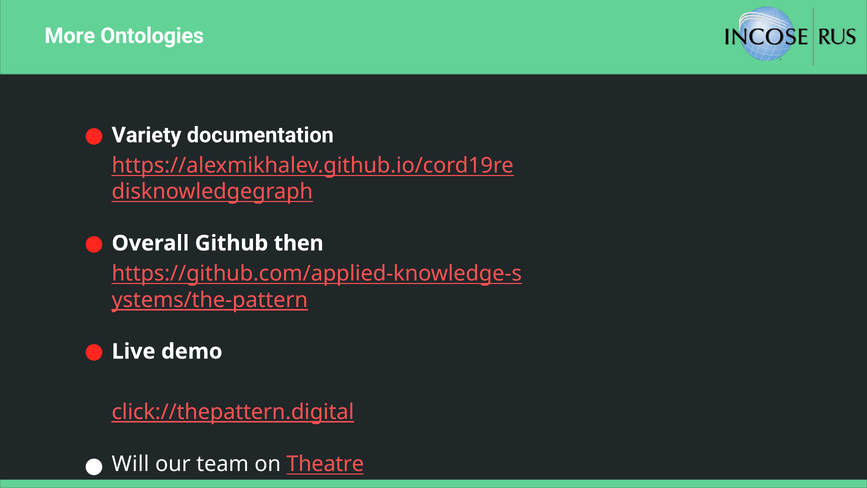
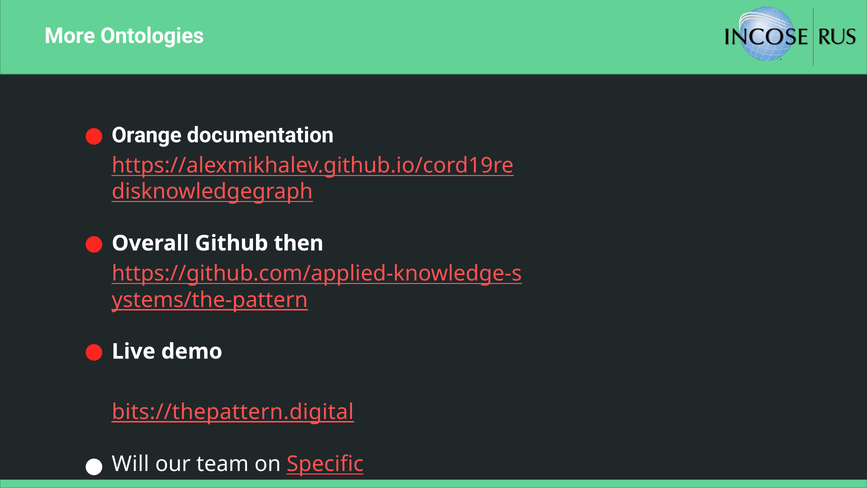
Variety: Variety -> Orange (147, 135)
click://thepattern.digital: click://thepattern.digital -> bits://thepattern.digital (233, 412)
Theatre: Theatre -> Specific (325, 464)
